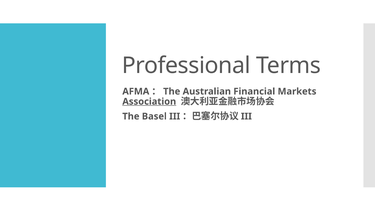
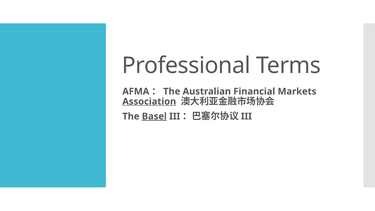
Basel underline: none -> present (154, 116)
